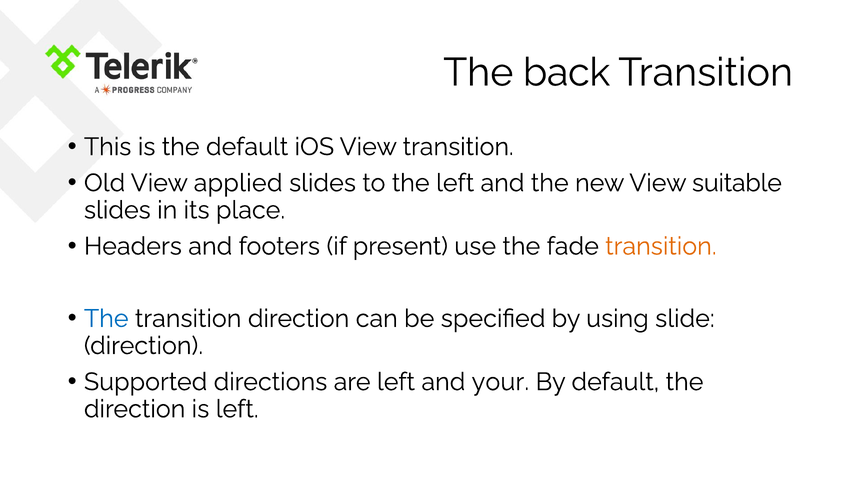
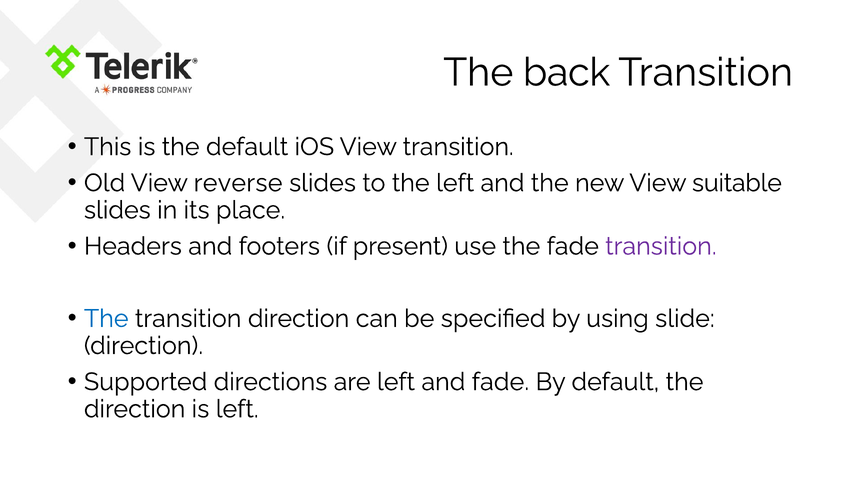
applied: applied -> reverse (238, 183)
transition colour: orange -> purple (661, 246)
and your: your -> fade (500, 381)
